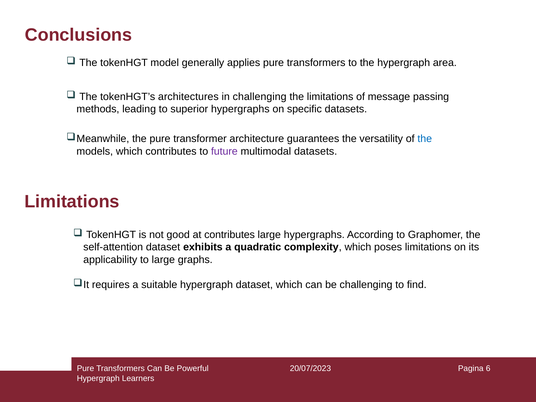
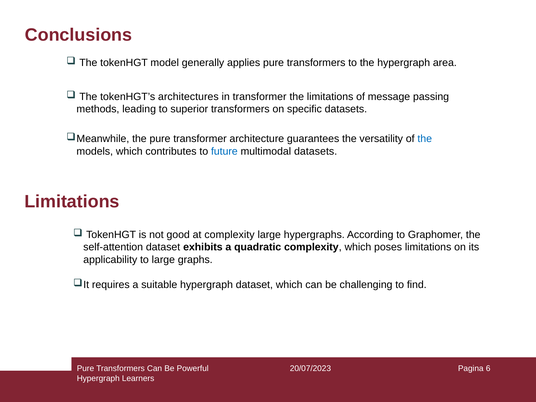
in challenging: challenging -> transformer (260, 97)
superior hypergraphs: hypergraphs -> transformers (240, 109)
future colour: purple -> blue (224, 151)
at contributes: contributes -> complexity (230, 235)
